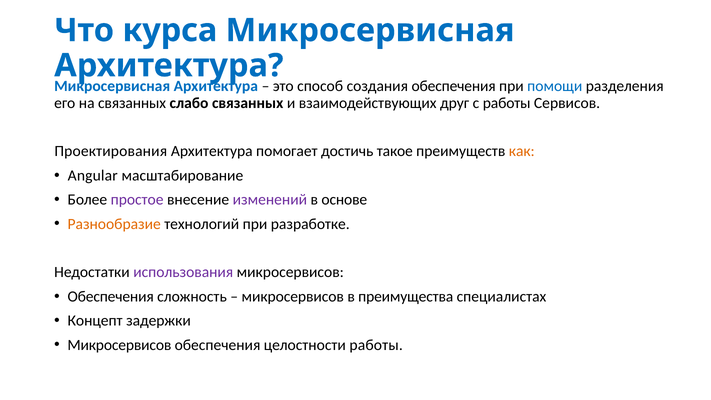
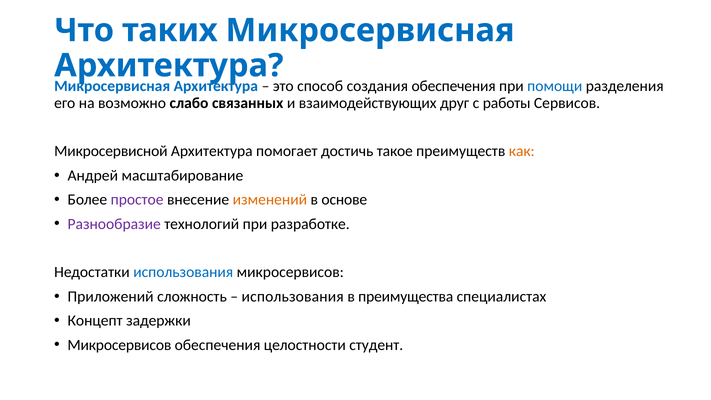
курса: курса -> таких (170, 30)
на связанных: связанных -> возможно (132, 103)
Проектирования: Проектирования -> Микросервисной (111, 151)
Angular: Angular -> Андрей (93, 175)
изменений colour: purple -> orange (270, 200)
Разнообразие colour: orange -> purple (114, 224)
использования colour: purple -> blue (183, 272)
Обеспечения: Обеспечения -> Приложений (111, 297)
микросервисов: микросервисов -> использования (293, 297)
целостности работы: работы -> студент (376, 345)
